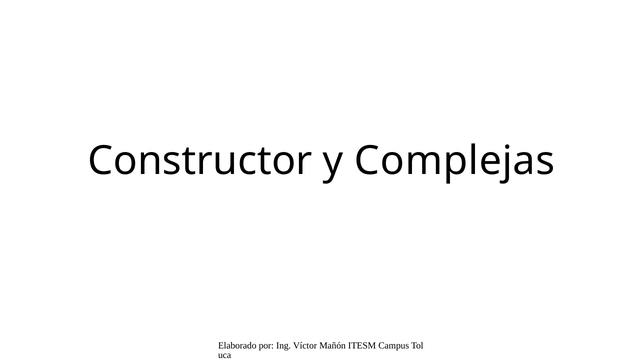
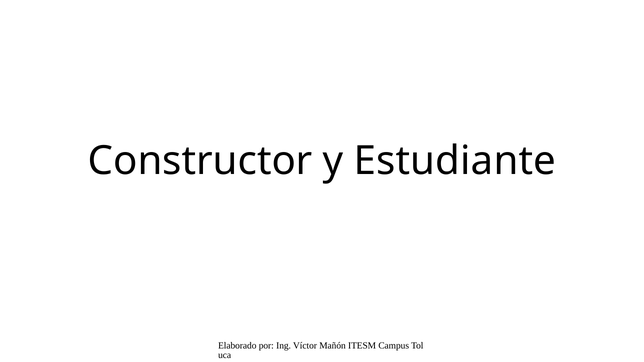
Complejas: Complejas -> Estudiante (455, 161)
